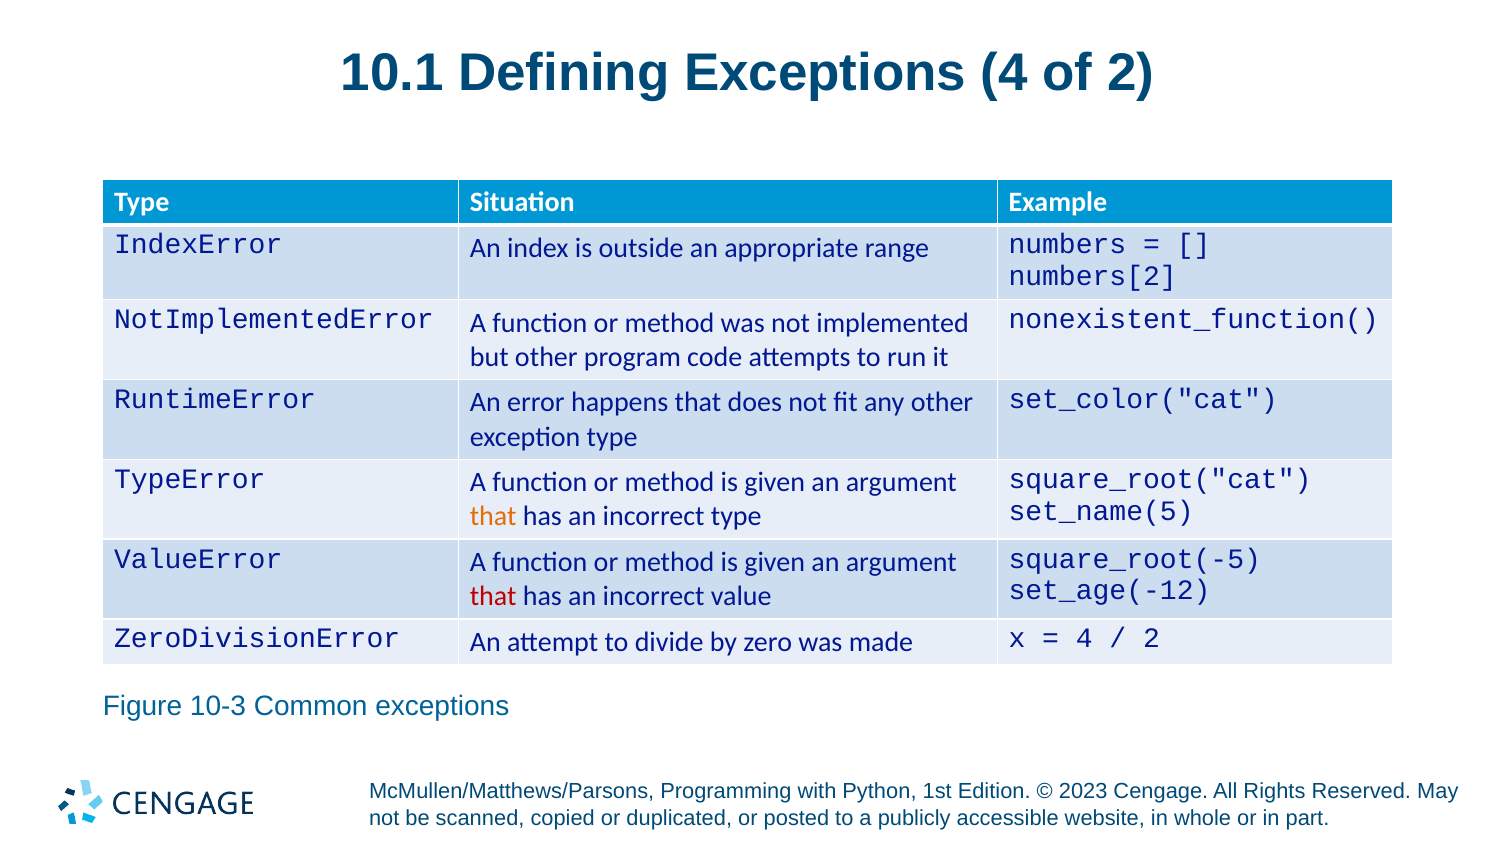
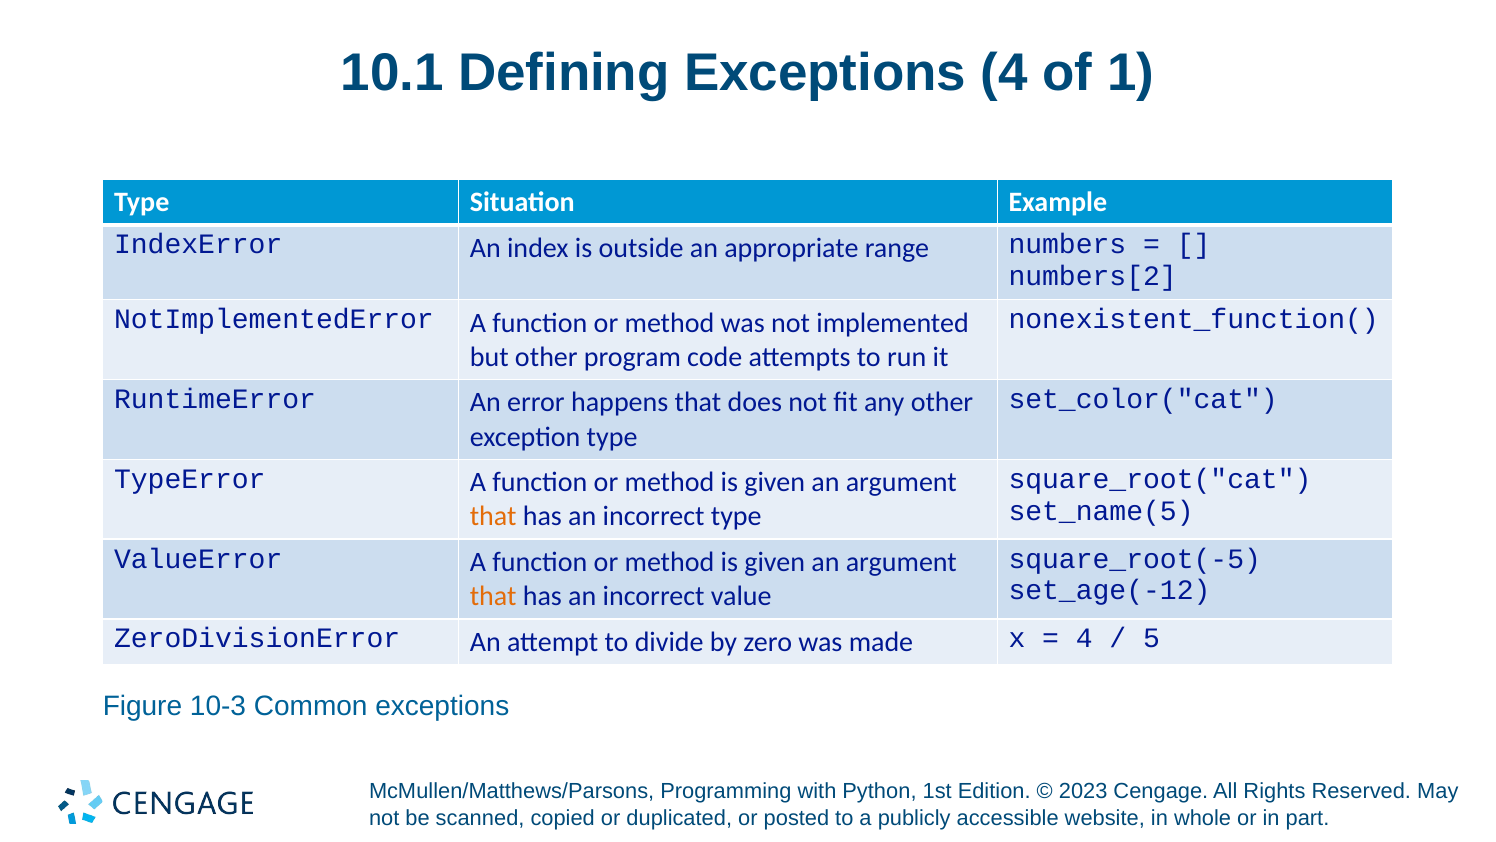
of 2: 2 -> 1 (1131, 73)
that colour: red -> orange (493, 596)
2: 2 -> 5 (1152, 638)
